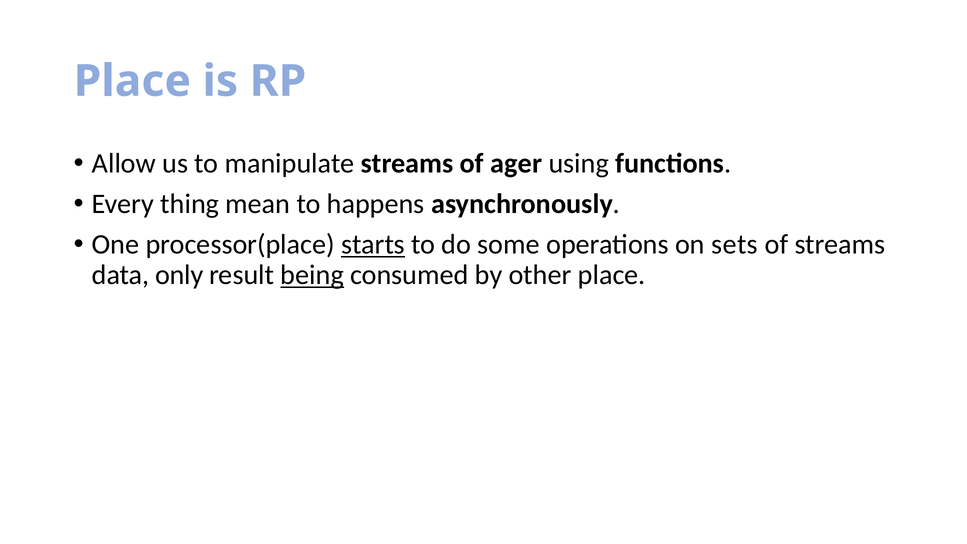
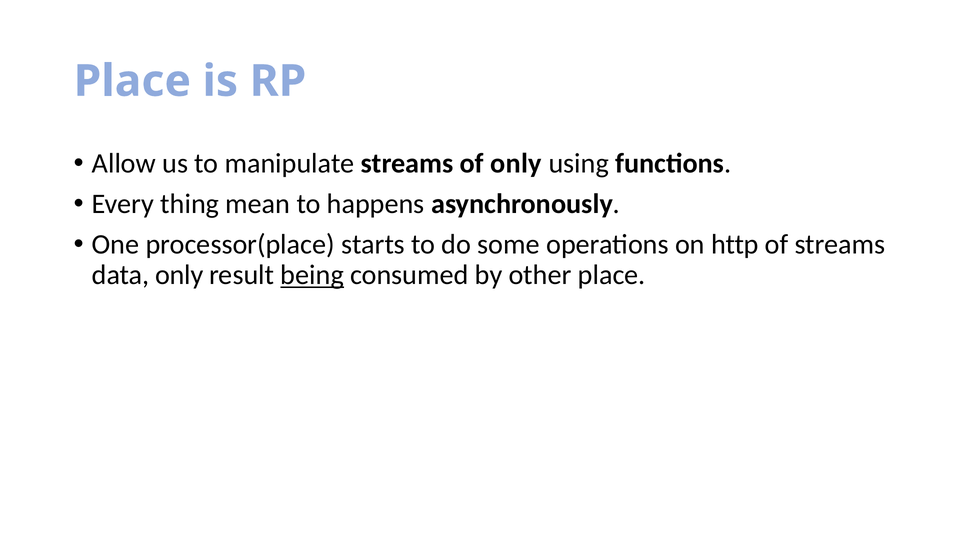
of ager: ager -> only (516, 163)
starts underline: present -> none (373, 245)
sets: sets -> http (735, 245)
